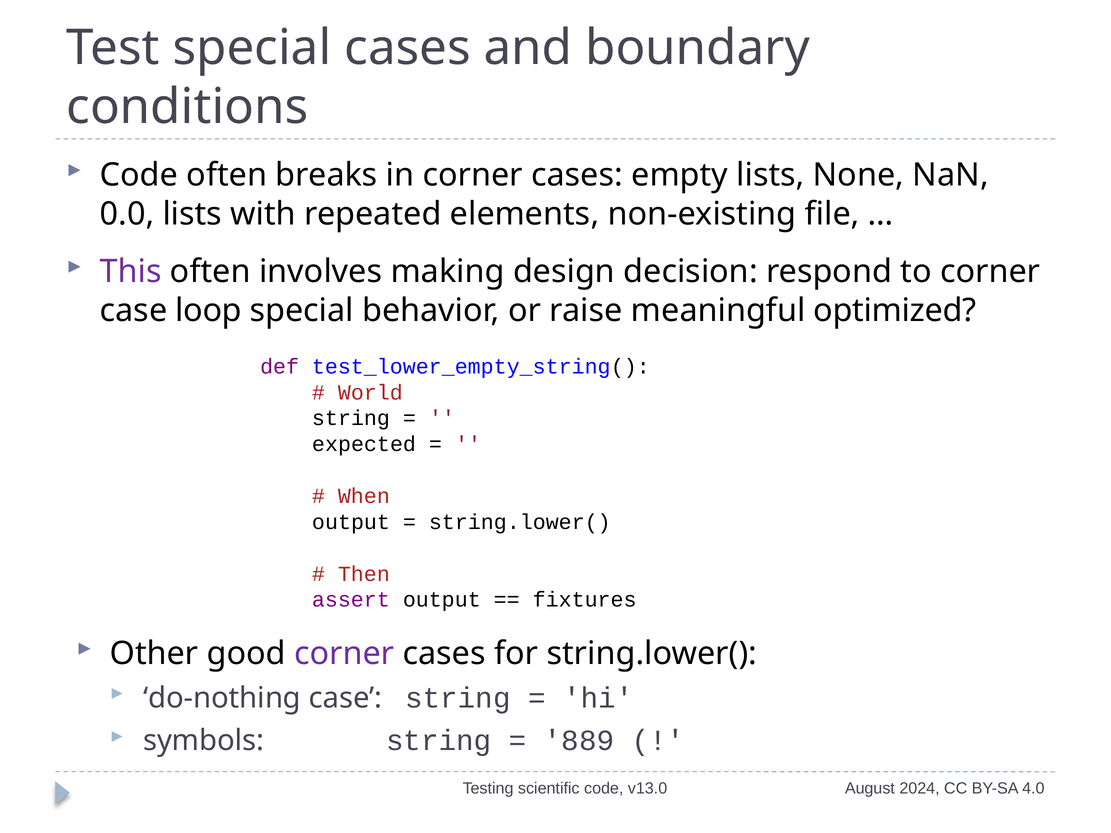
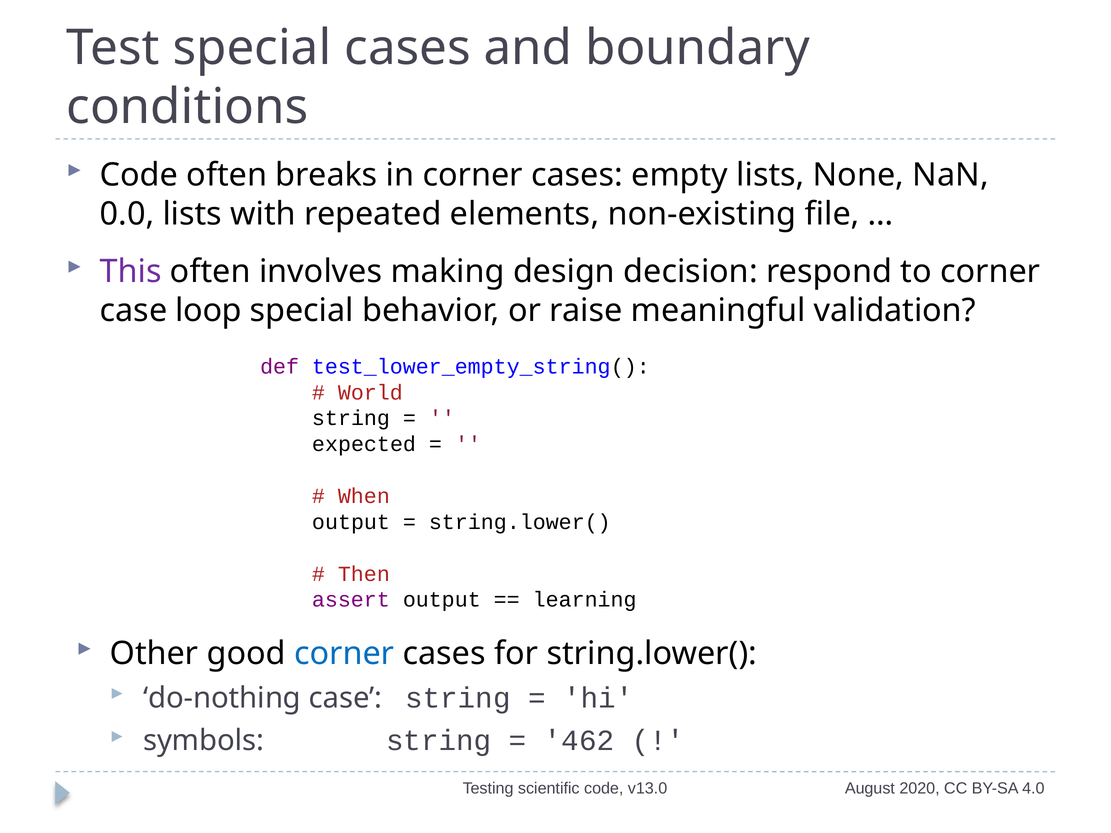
optimized: optimized -> validation (895, 310)
fixtures: fixtures -> learning (585, 600)
corner colour: purple -> blue (344, 654)
889: 889 -> 462 (579, 741)
2024: 2024 -> 2020 (920, 789)
